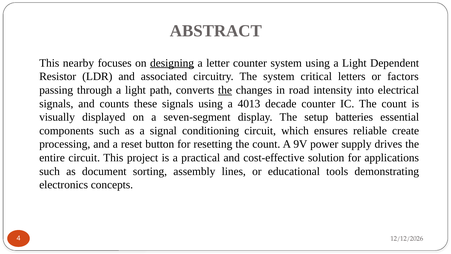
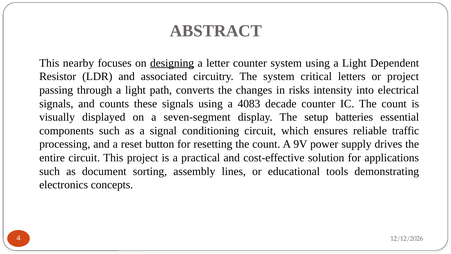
or factors: factors -> project (403, 76)
the underline: present -> none (225, 90)
road: road -> risks (299, 90)
4013: 4013 -> 4083 (249, 103)
create: create -> traffic (406, 131)
